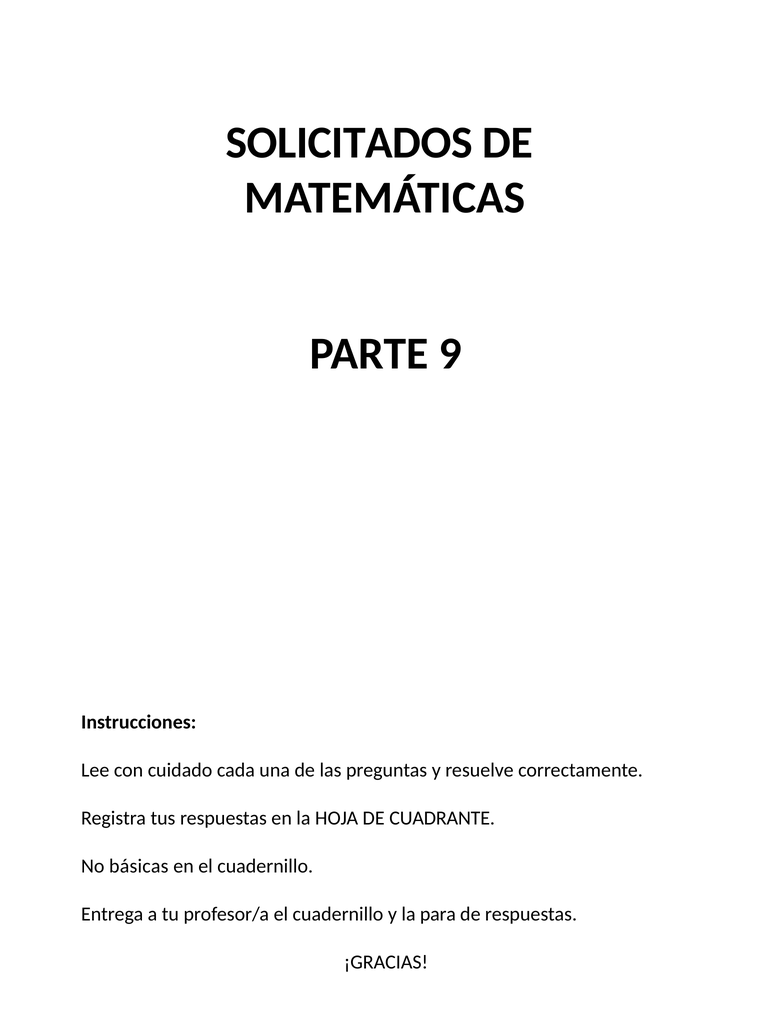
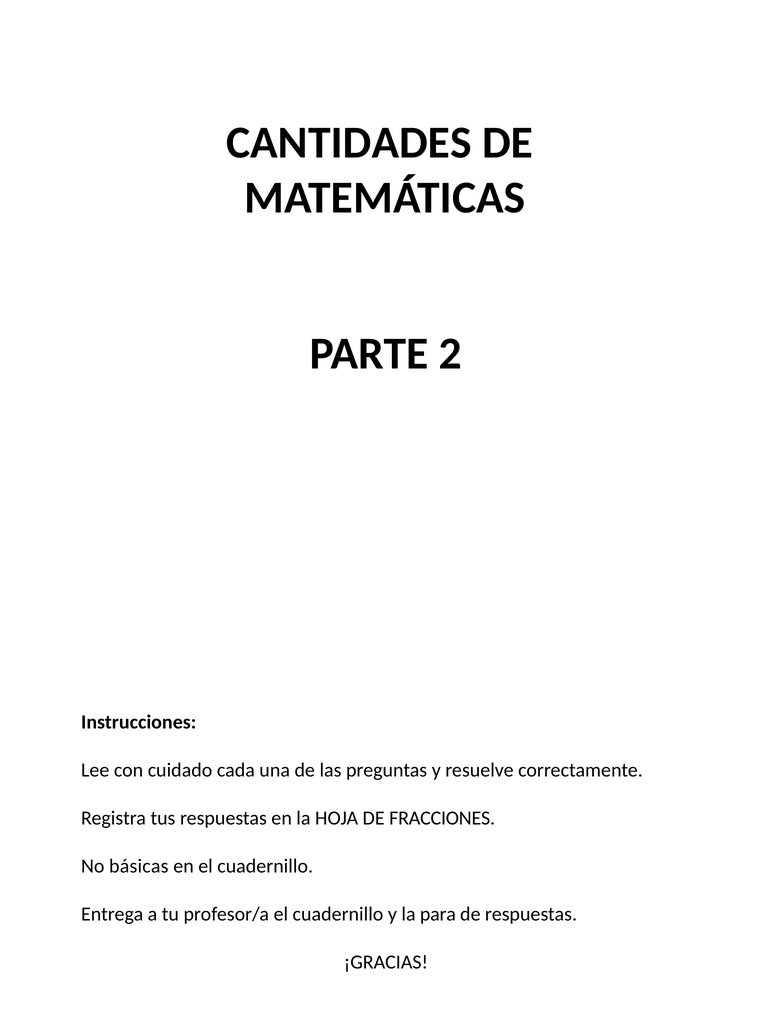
SOLICITADOS: SOLICITADOS -> CANTIDADES (349, 143)
9: 9 -> 2 (451, 354)
CUADRANTE: CUADRANTE -> FRACCIONES (442, 818)
